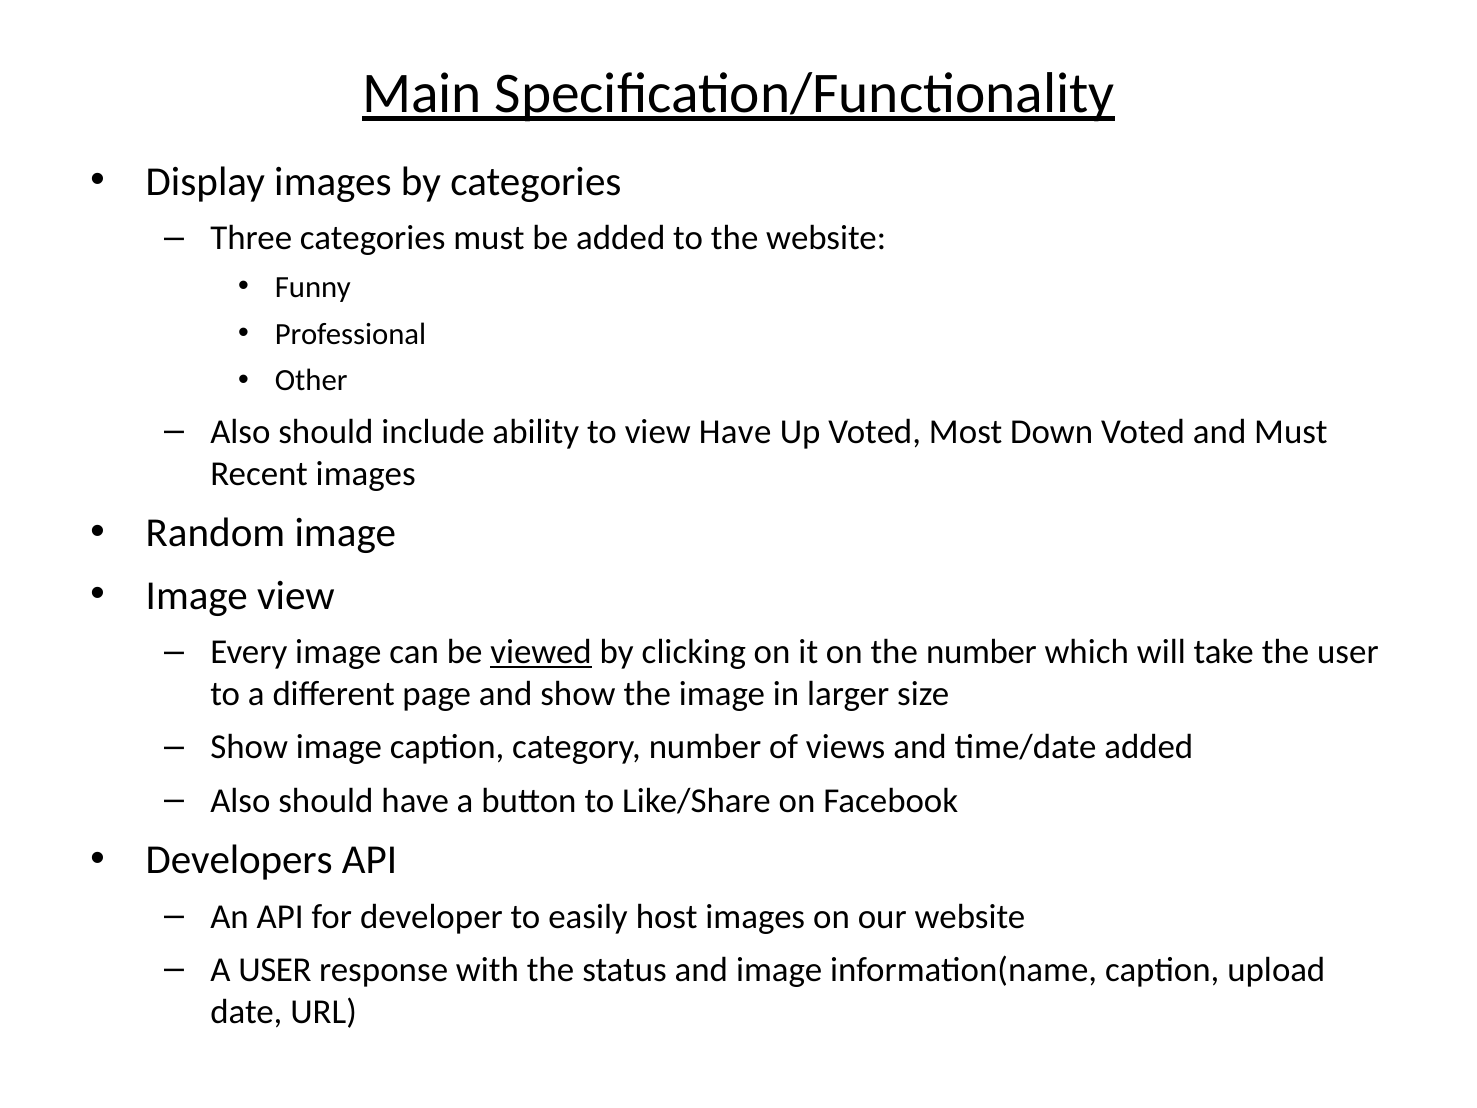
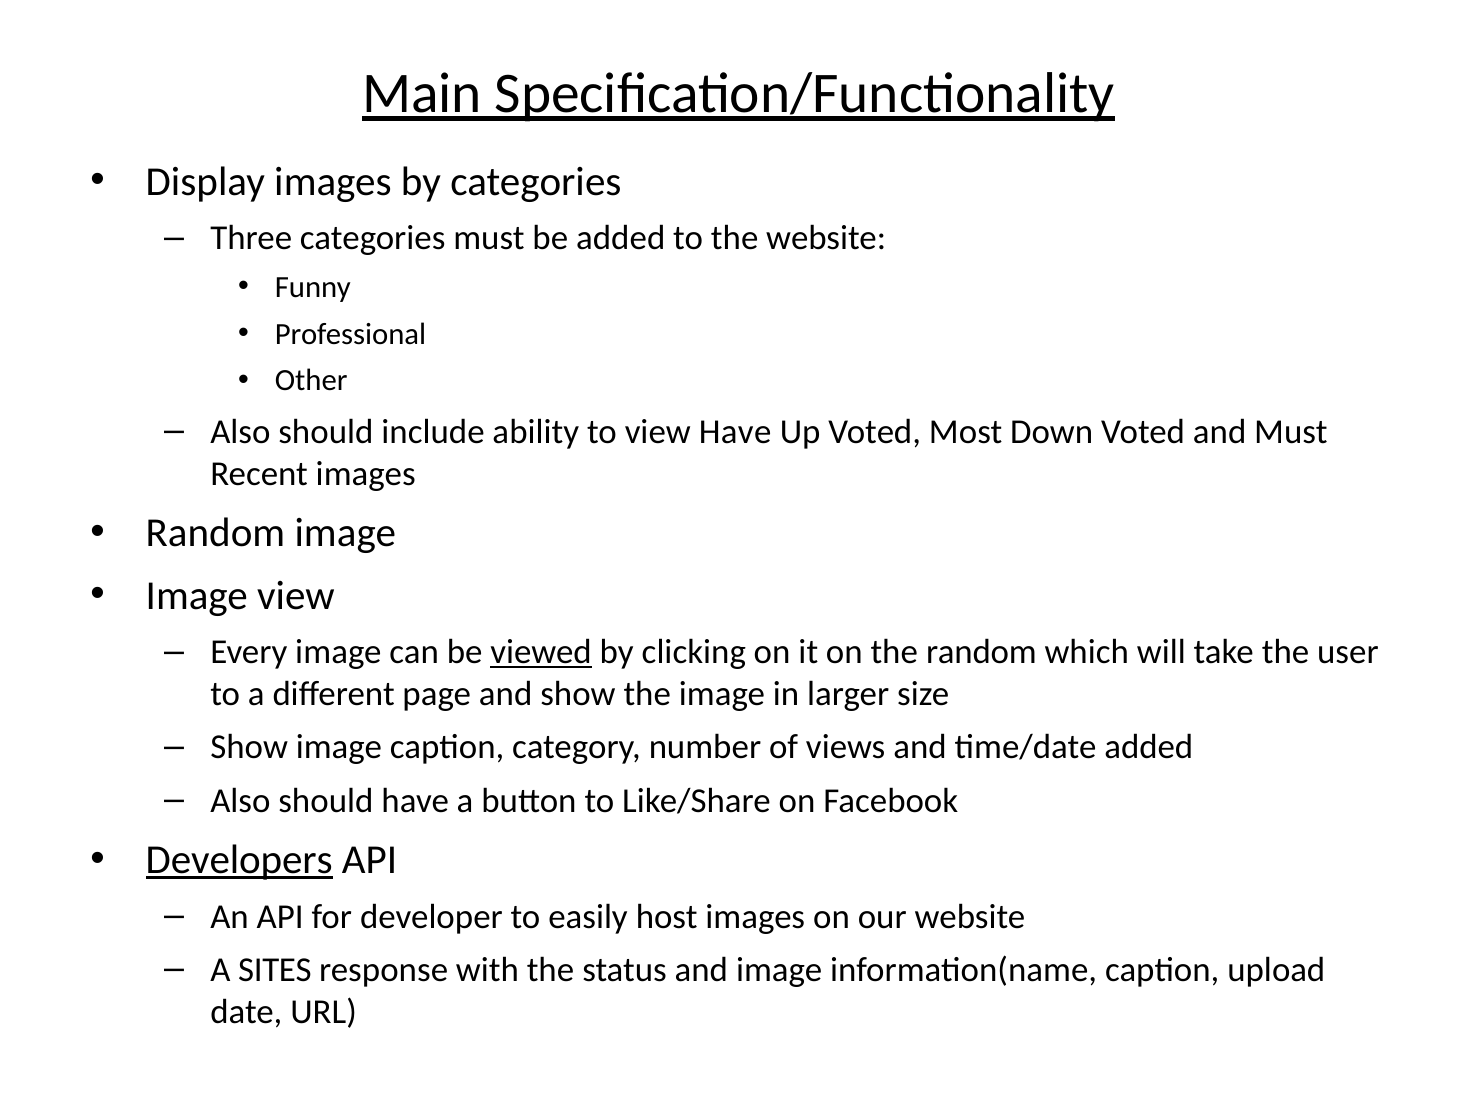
the number: number -> random (981, 652)
Developers underline: none -> present (239, 860)
A USER: USER -> SITES (275, 970)
